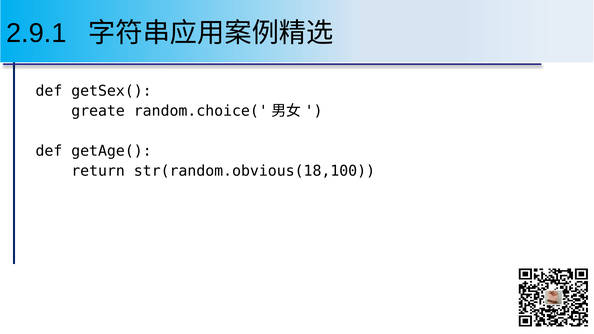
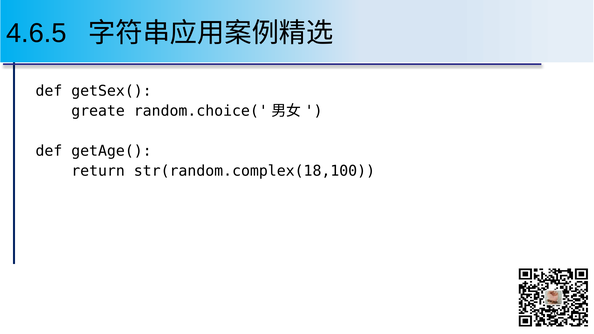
2.9.1: 2.9.1 -> 4.6.5 (36, 33)
str(random.obvious(18,100: str(random.obvious(18,100 -> str(random.complex(18,100 (254, 171)
